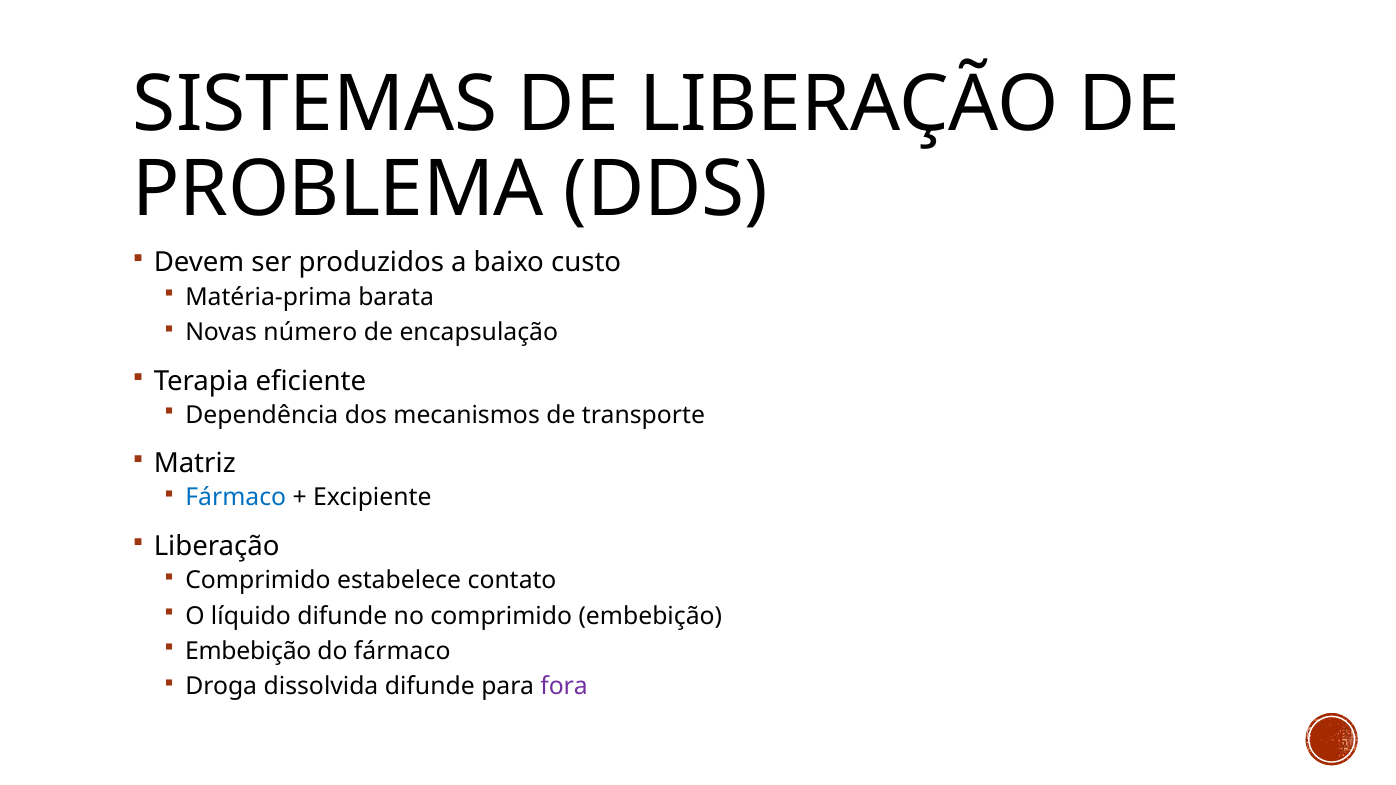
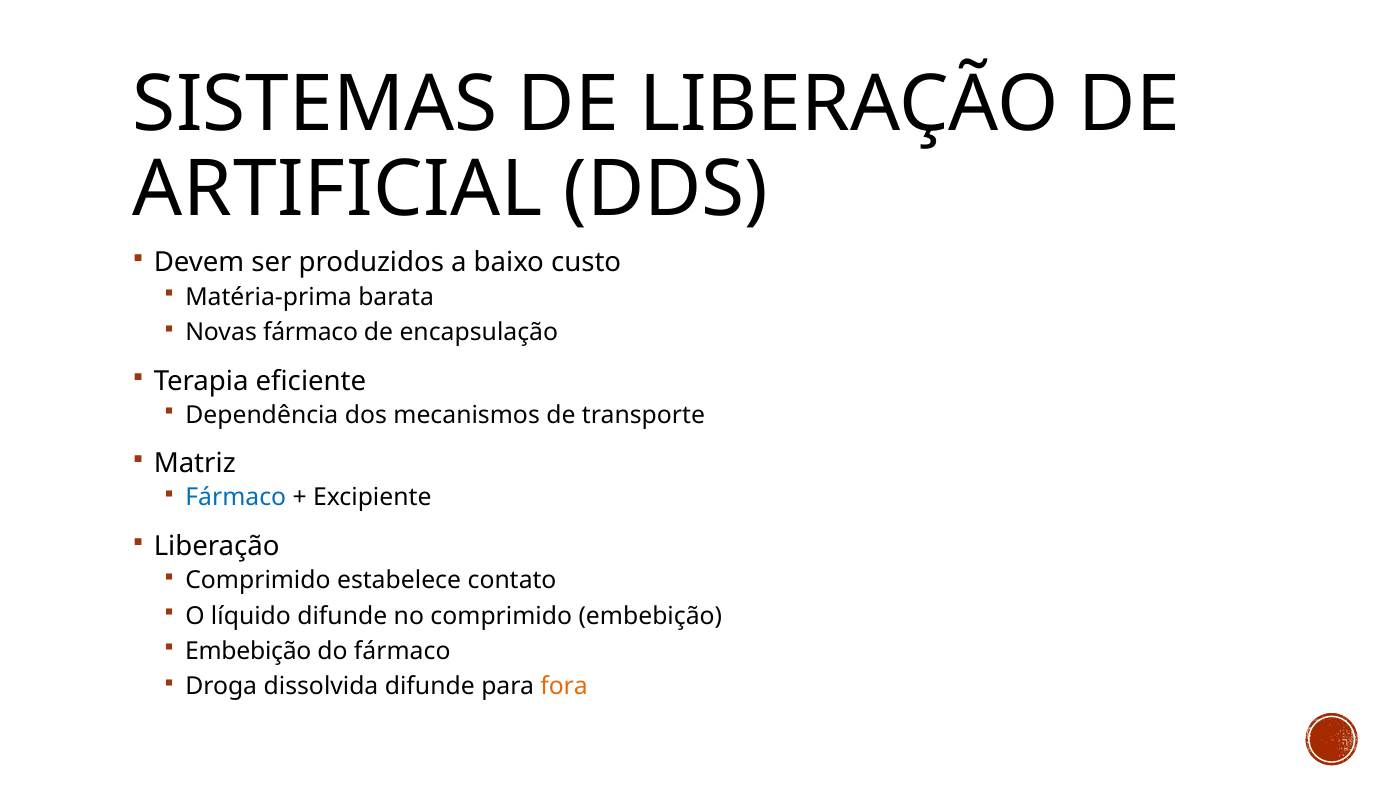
PROBLEMA: PROBLEMA -> ARTIFICIAL (338, 190)
Novas número: número -> fármaco (310, 332)
fora colour: purple -> orange (564, 687)
